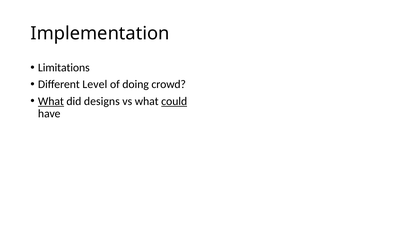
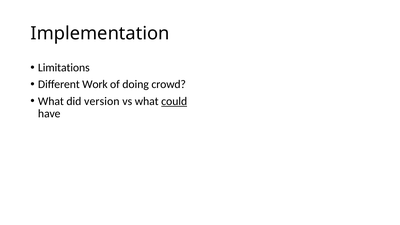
Level: Level -> Work (95, 84)
What underline: present -> none (51, 101)
designs: designs -> version (102, 101)
